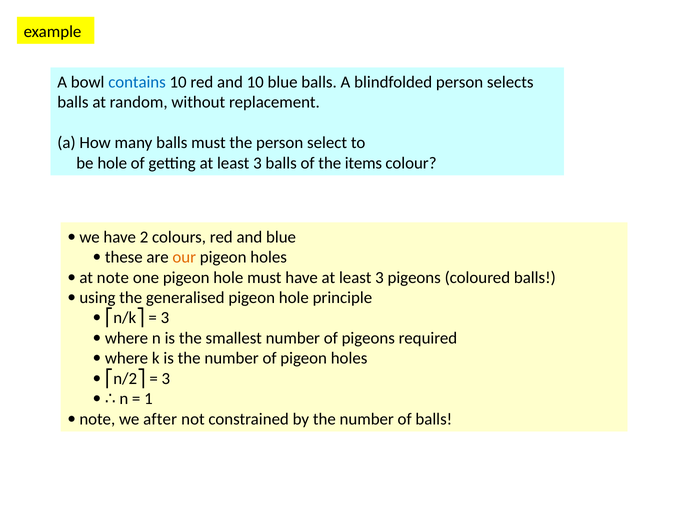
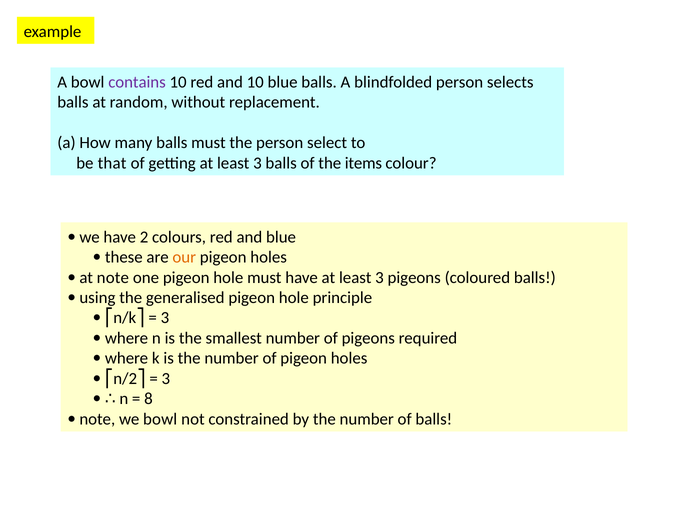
contains colour: blue -> purple (137, 82)
be hole: hole -> that (112, 163)
1: 1 -> 8 (149, 399)
we after: after -> bowl (160, 419)
